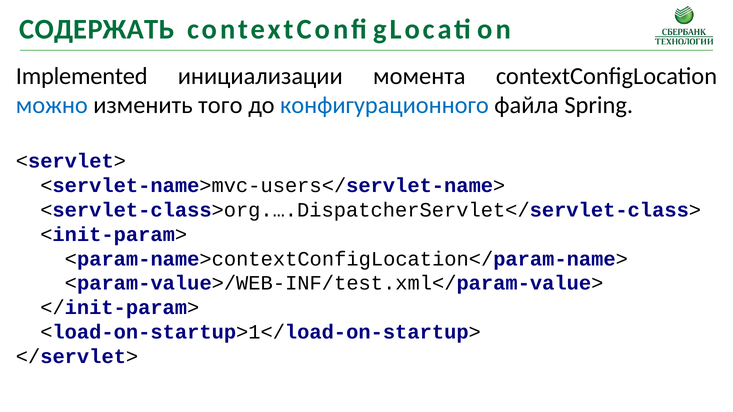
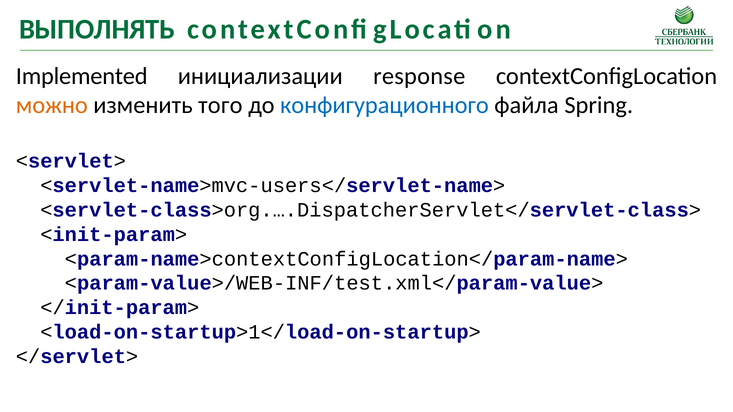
СОДЕРЖАТЬ: СОДЕРЖАТЬ -> ВЫПОЛНЯТЬ (97, 29)
момента: момента -> response (419, 76)
можно colour: blue -> orange (52, 105)
